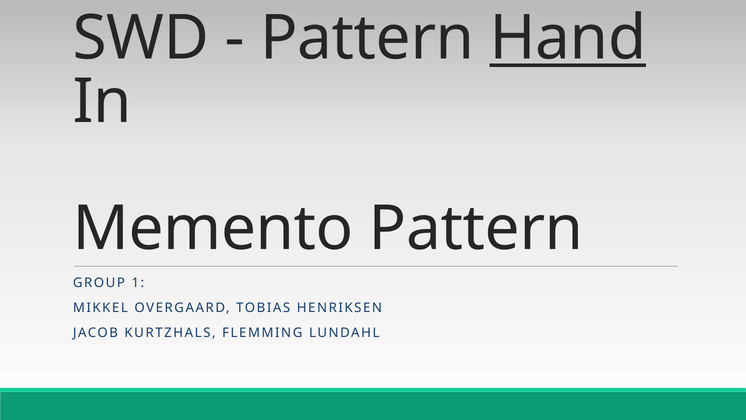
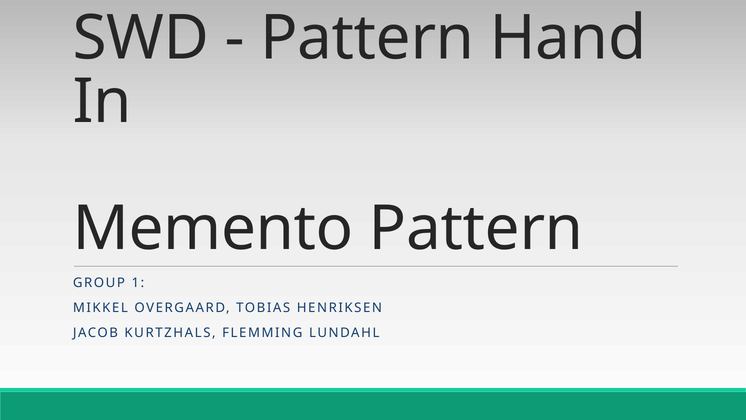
Hand underline: present -> none (568, 38)
